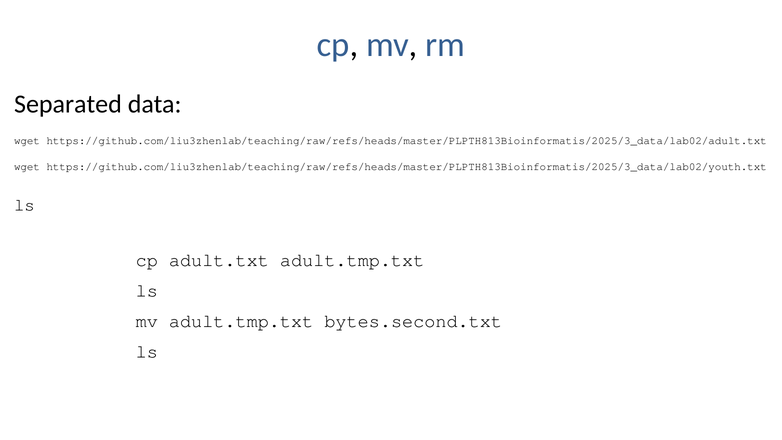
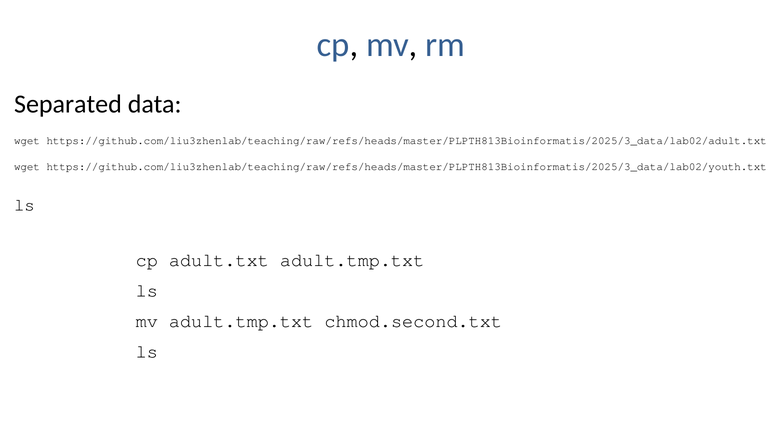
bytes.second.txt: bytes.second.txt -> chmod.second.txt (413, 321)
